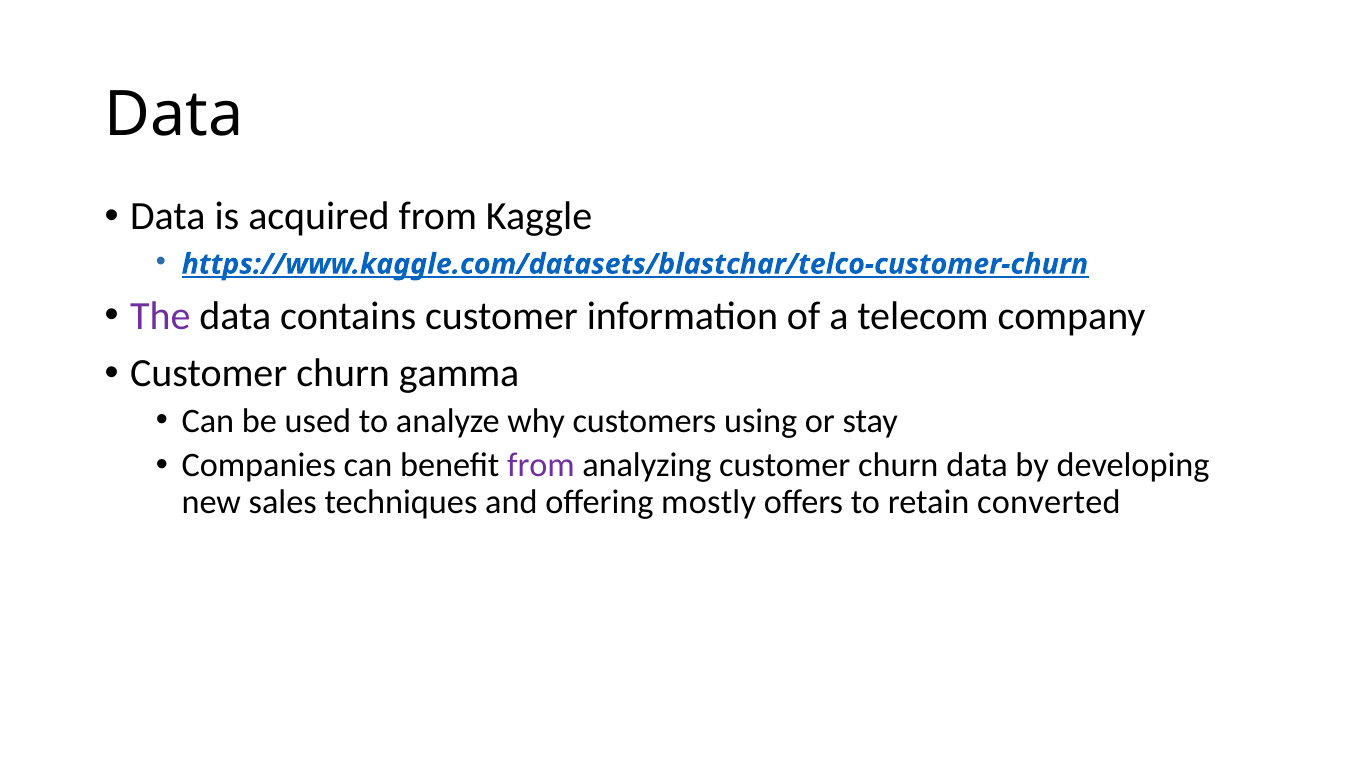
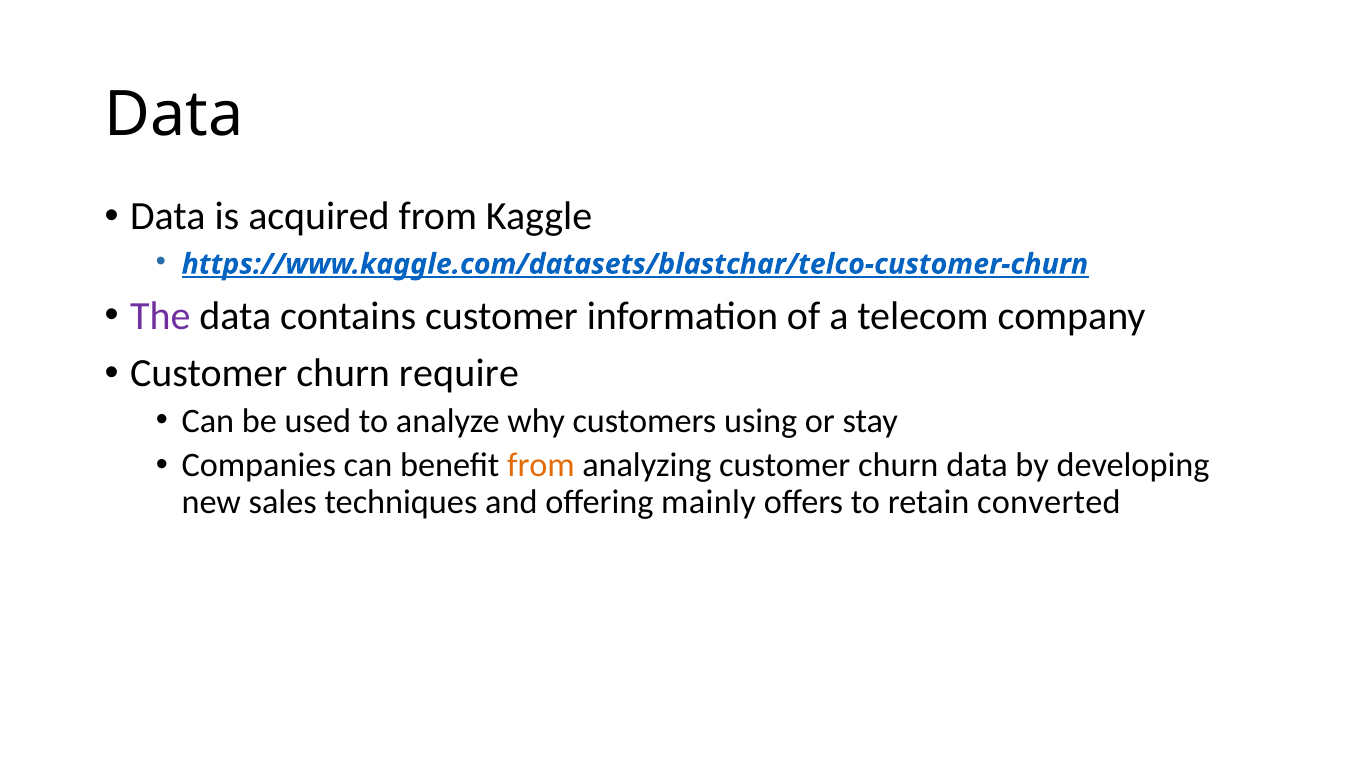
gamma: gamma -> require (459, 374)
from colour: purple -> orange (541, 465)
mostly: mostly -> mainly (709, 502)
